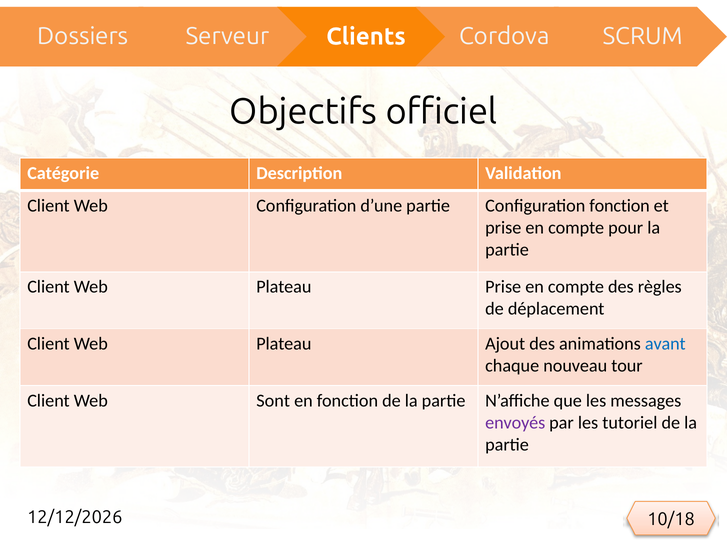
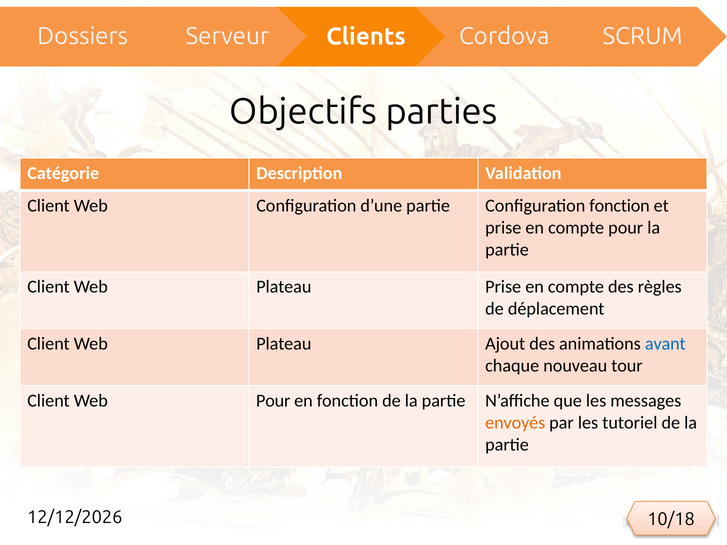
officiel: officiel -> parties (442, 112)
Web Sont: Sont -> Pour (273, 401)
envoyés colour: purple -> orange (515, 423)
